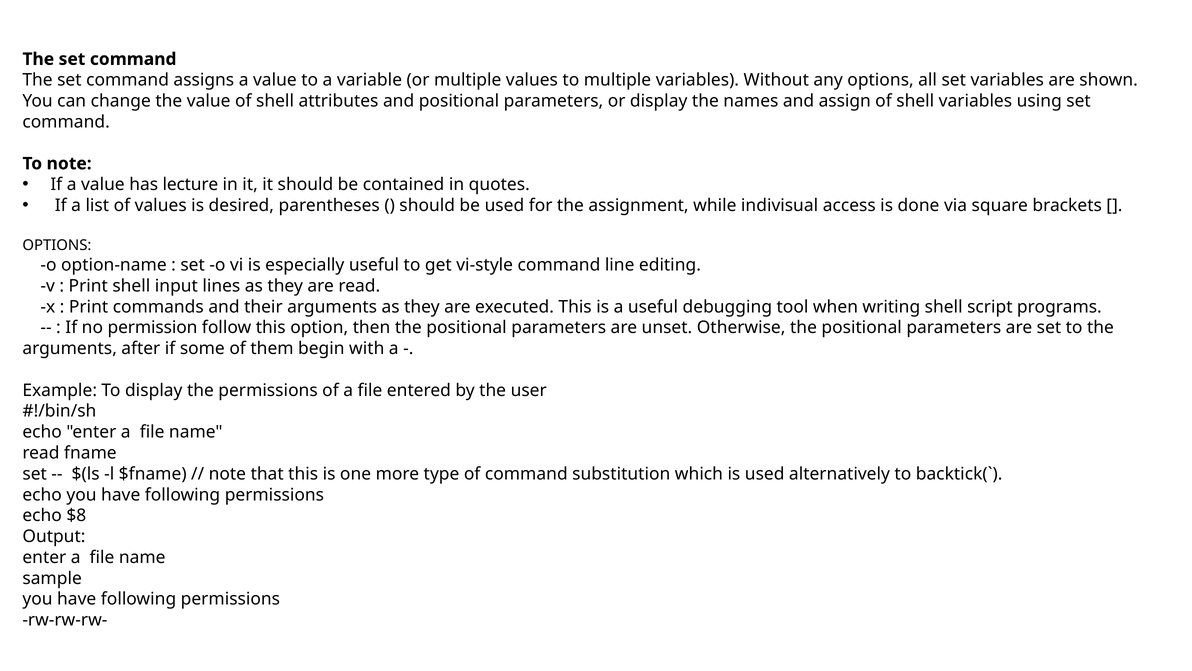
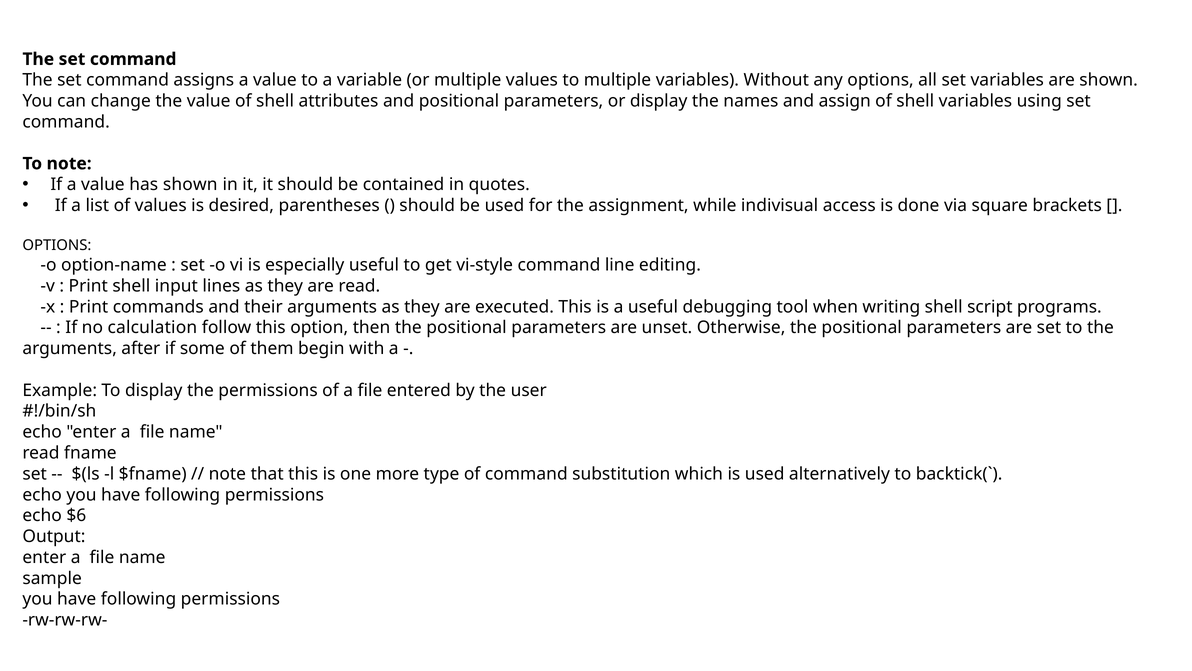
has lecture: lecture -> shown (190, 184)
permission: permission -> calculation (152, 327)
$8: $8 -> $6 (76, 515)
